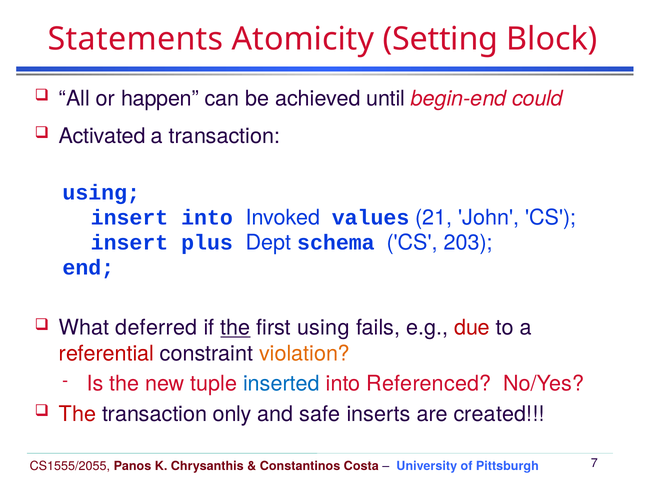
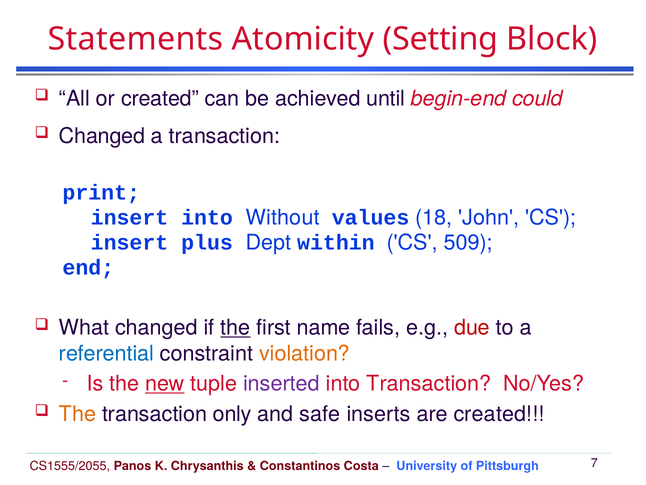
or happen: happen -> created (160, 98)
Activated: Activated -> Changed (102, 136)
using: using -> print (101, 192)
Invoked: Invoked -> Without (283, 217)
21: 21 -> 18 (434, 217)
schema: schema -> within (336, 242)
203: 203 -> 509 (468, 242)
What deferred: deferred -> changed (156, 327)
first using: using -> name (324, 327)
referential colour: red -> blue (106, 353)
new underline: none -> present (165, 383)
inserted colour: blue -> purple (281, 383)
into Referenced: Referenced -> Transaction (429, 383)
The colour: red -> orange (78, 413)
